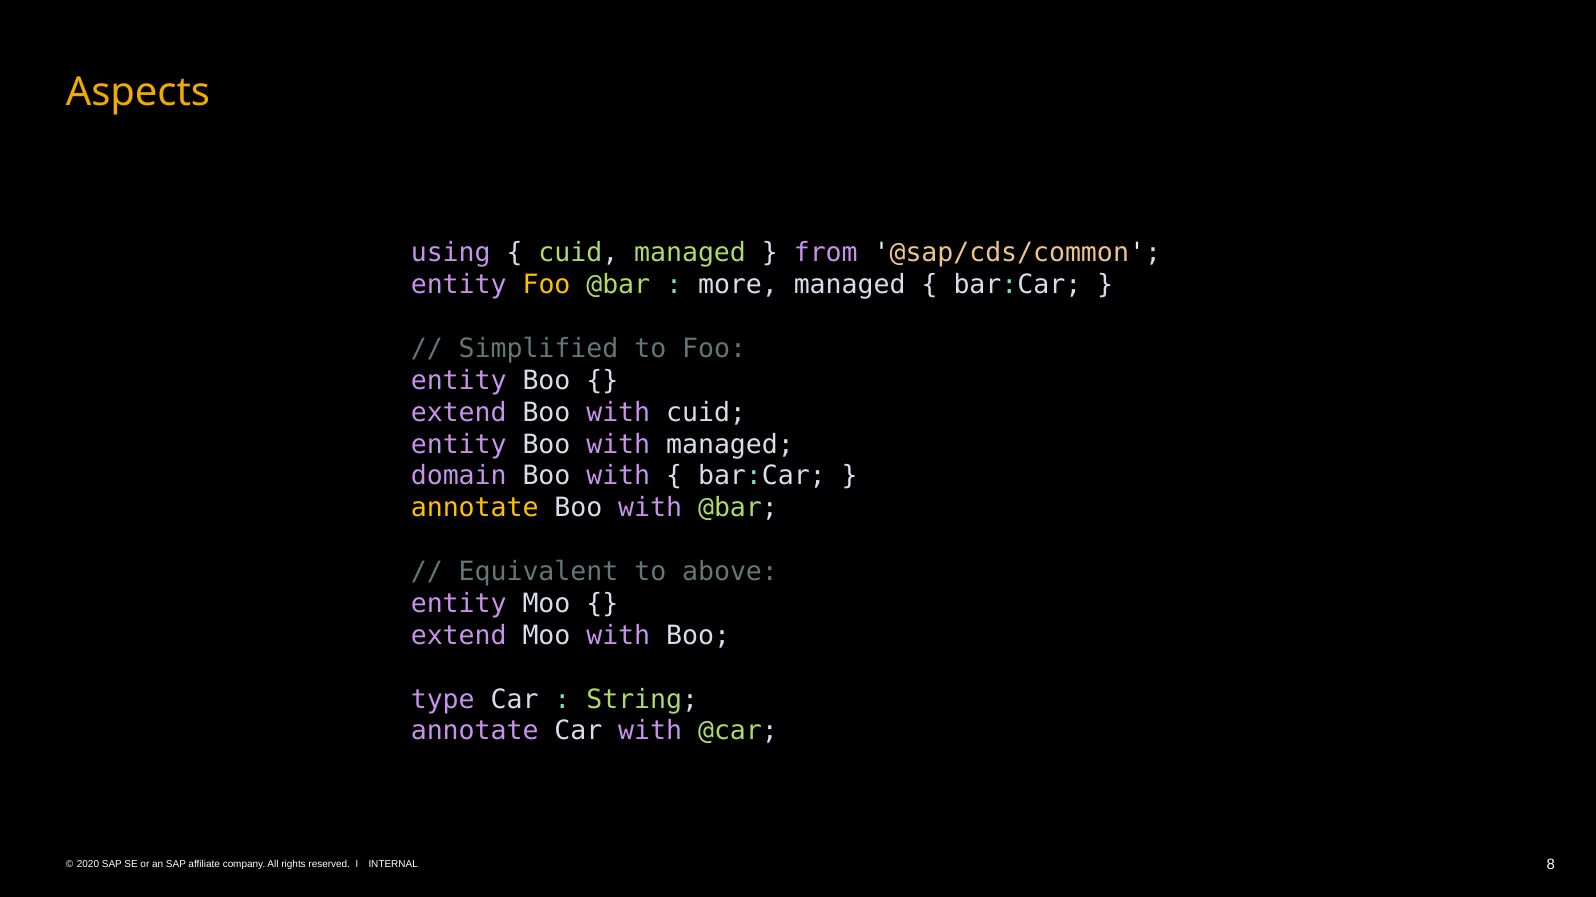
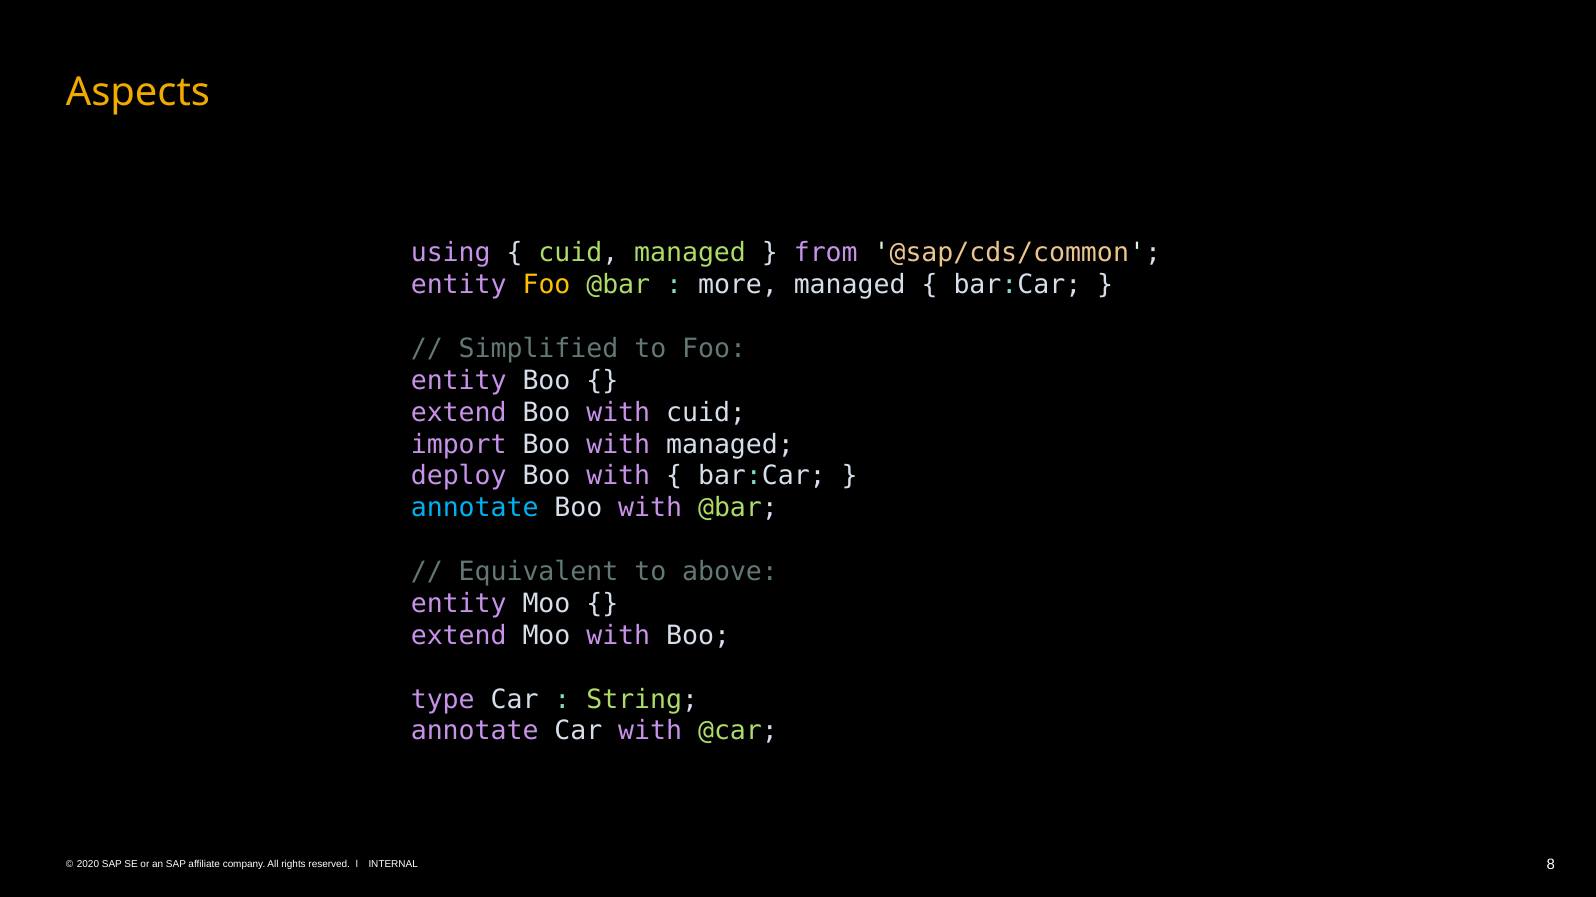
entity: entity -> import (459, 445)
domain: domain -> deploy (459, 476)
annotate colour: yellow -> light blue (475, 508)
